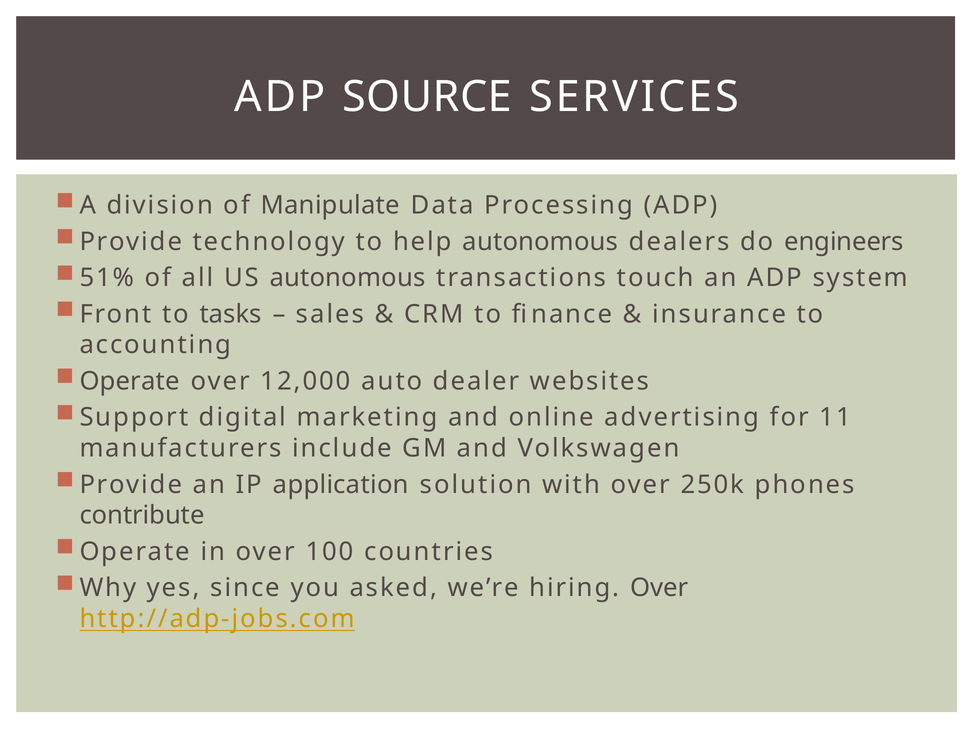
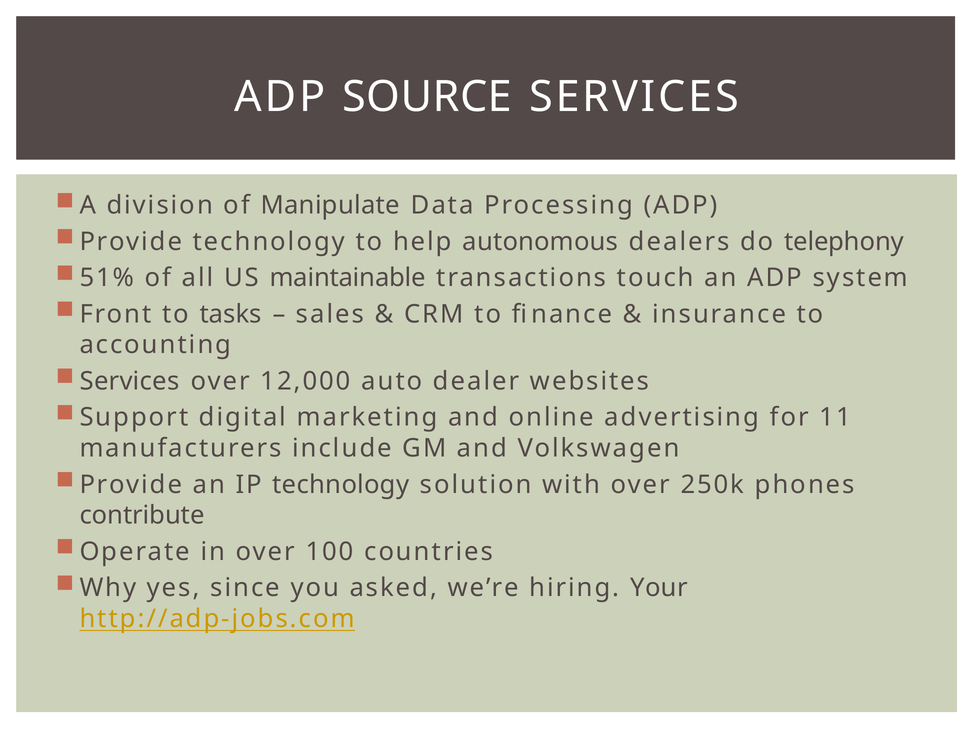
engineers: engineers -> telephony (844, 241)
US autonomous: autonomous -> maintainable (348, 278)
Operate: Operate -> Services (130, 381)
IP application: application -> technology (341, 484)
hiring Over: Over -> Your (659, 588)
